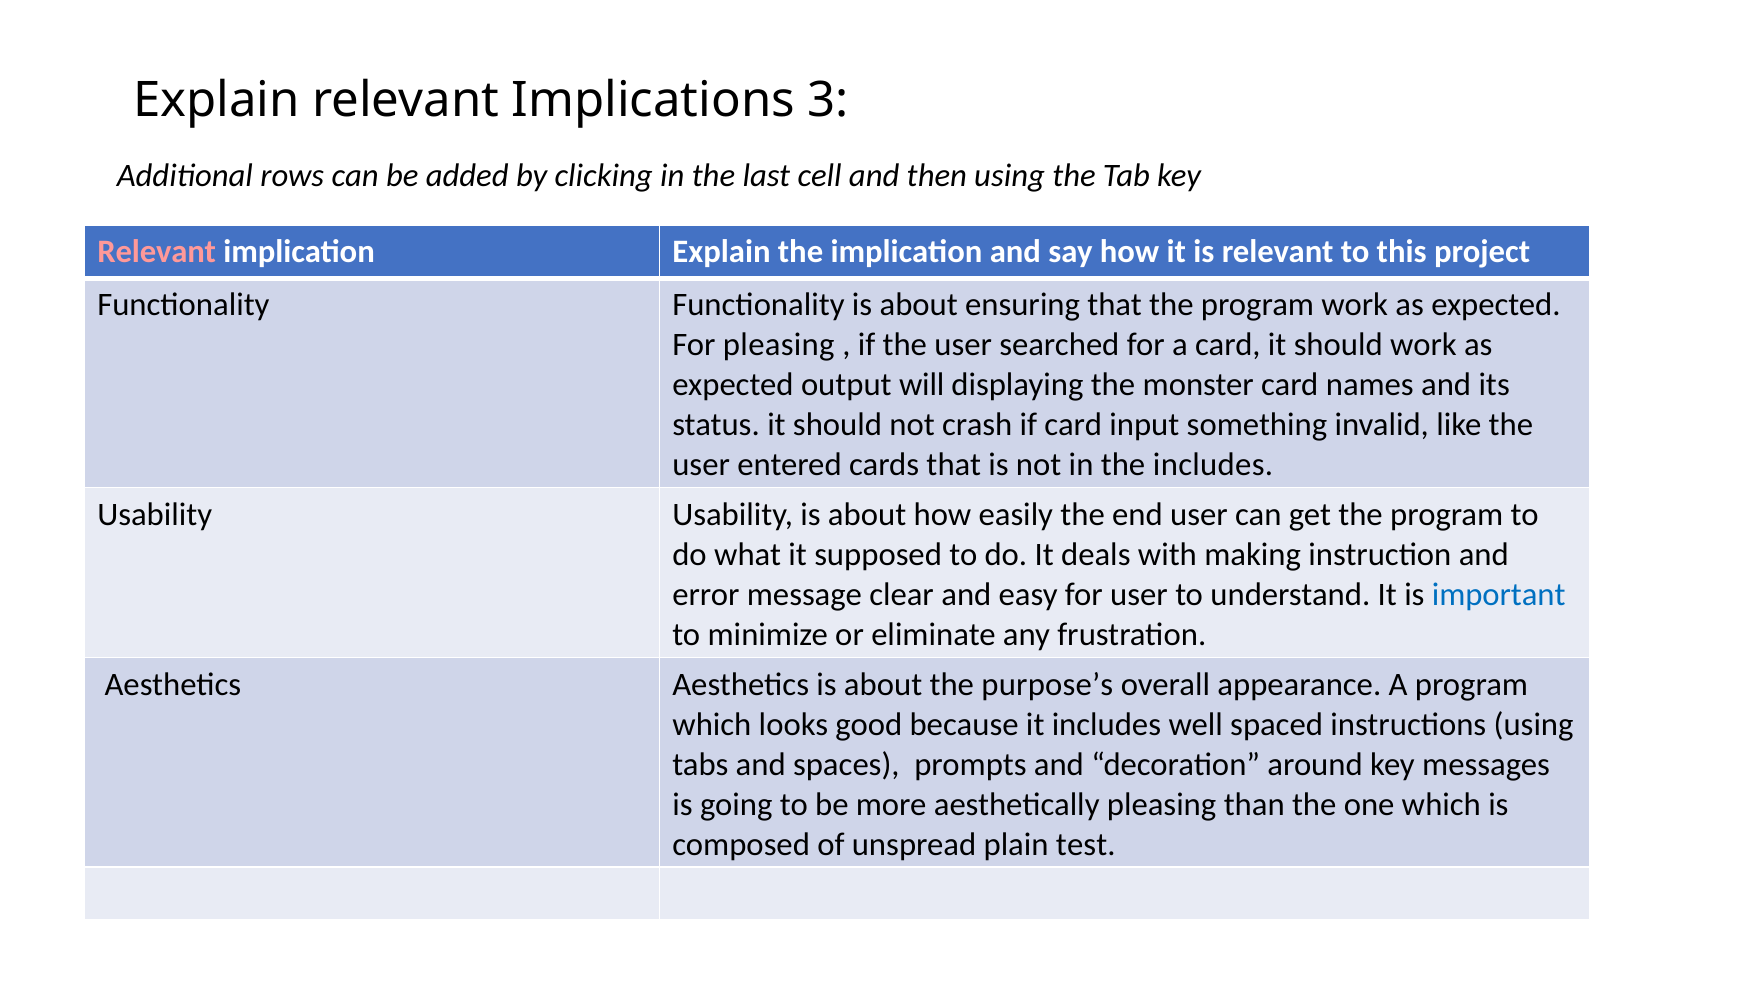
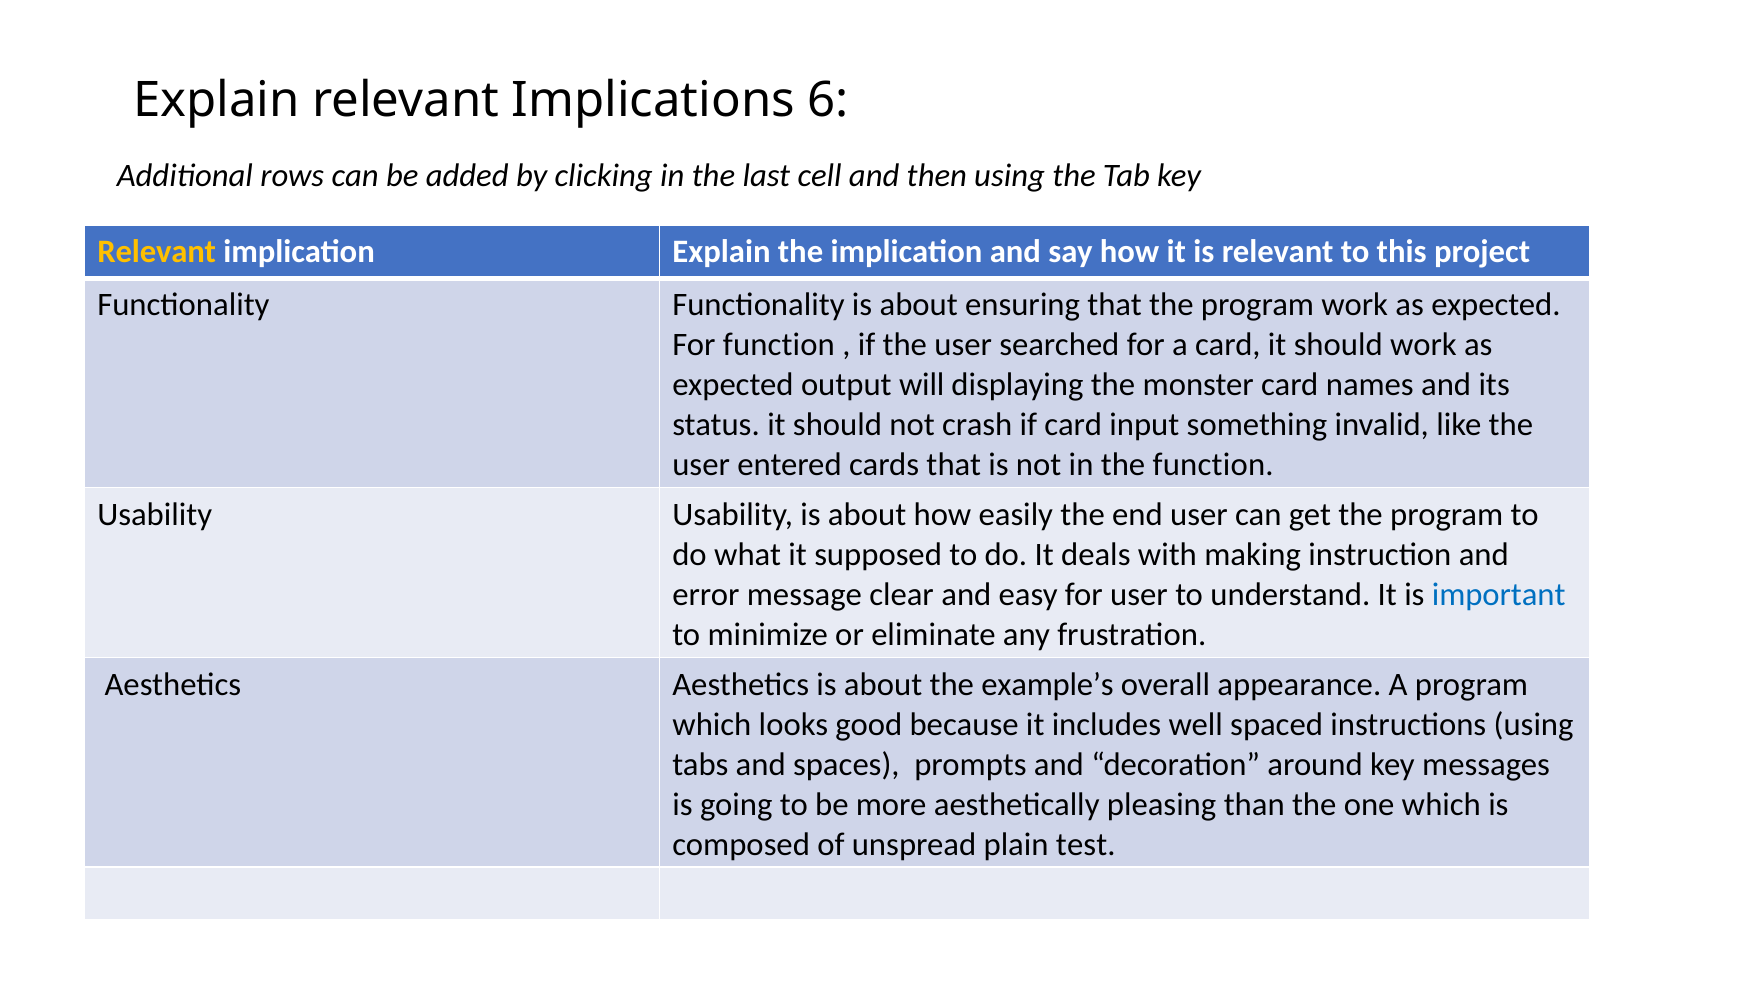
3: 3 -> 6 (828, 100)
Relevant colour: pink -> yellow (157, 252)
For pleasing: pleasing -> function (779, 345)
the includes: includes -> function (1213, 465)
purpose’s: purpose’s -> example’s (1048, 685)
